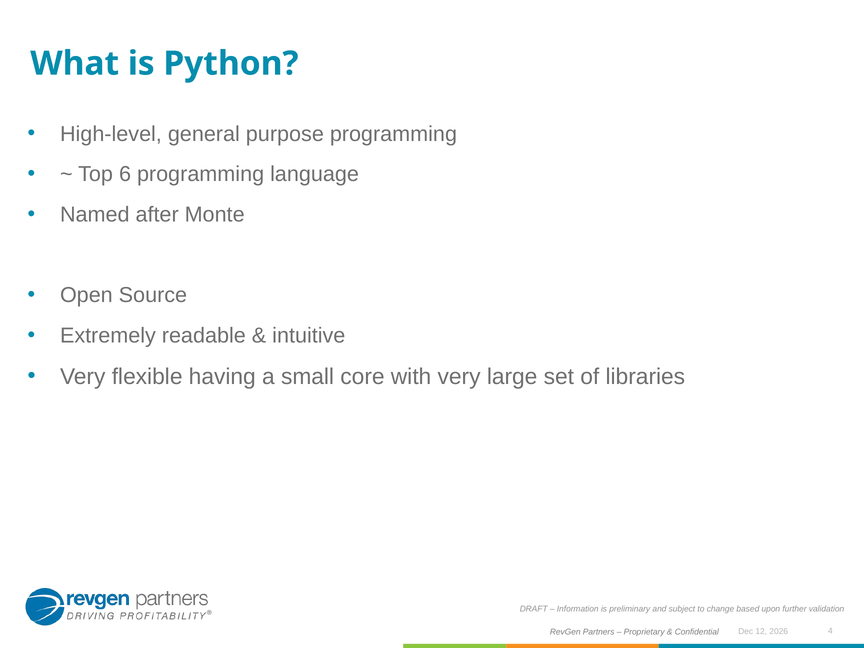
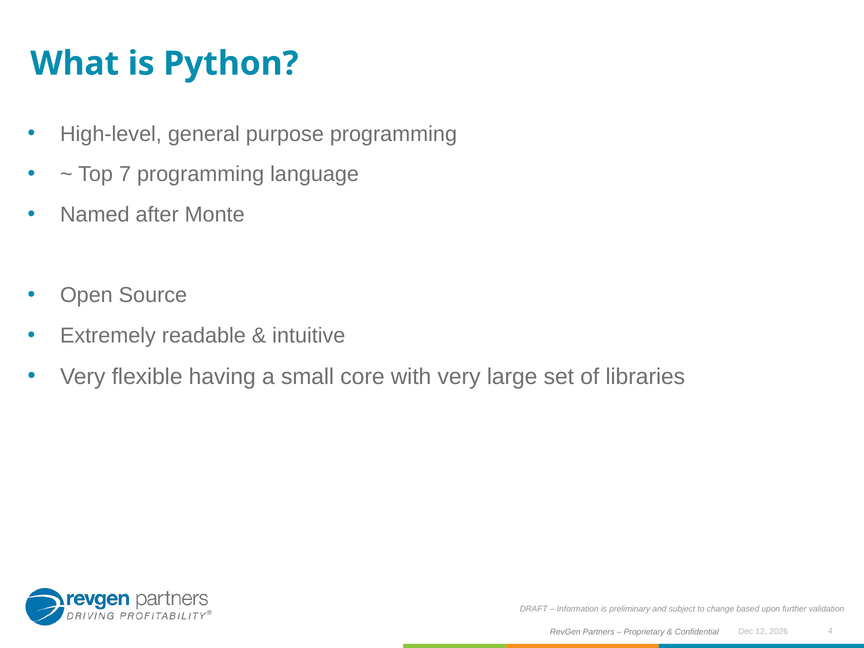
6: 6 -> 7 (125, 174)
